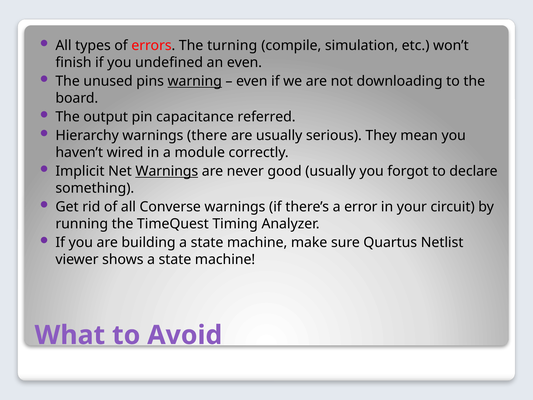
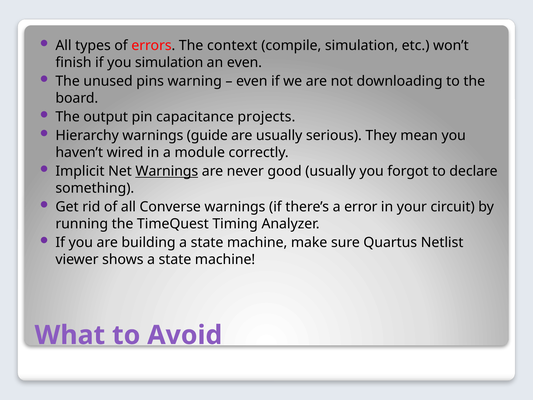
turning: turning -> context (232, 46)
you undefined: undefined -> simulation (169, 63)
warning underline: present -> none (195, 81)
referred: referred -> projects (266, 117)
there: there -> guide (207, 136)
